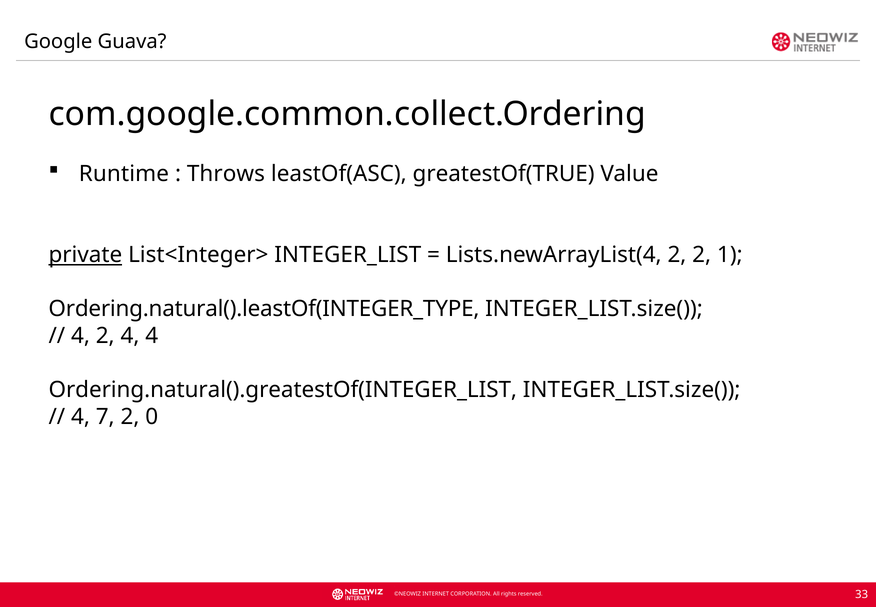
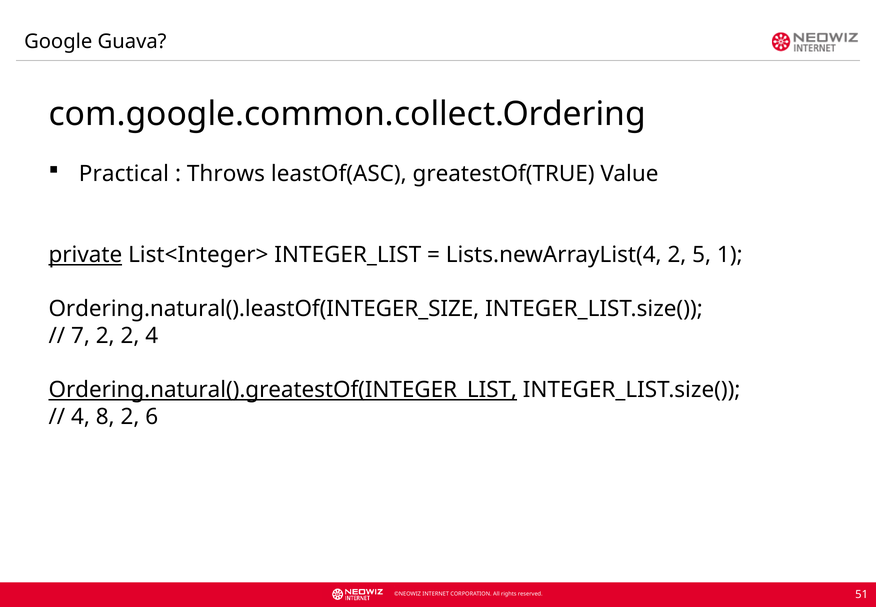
Runtime: Runtime -> Practical (124, 174)
2 2: 2 -> 5 (702, 255)
Ordering.natural().leastOf(INTEGER_TYPE: Ordering.natural().leastOf(INTEGER_TYPE -> Ordering.natural().leastOf(INTEGER_SIZE (264, 309)
4: 4 -> 7 (80, 336)
2 4: 4 -> 2 (130, 336)
Ordering.natural().greatestOf(INTEGER_LIST underline: none -> present (283, 390)
7: 7 -> 8 (105, 417)
0: 0 -> 6 (152, 417)
33: 33 -> 51 (862, 594)
